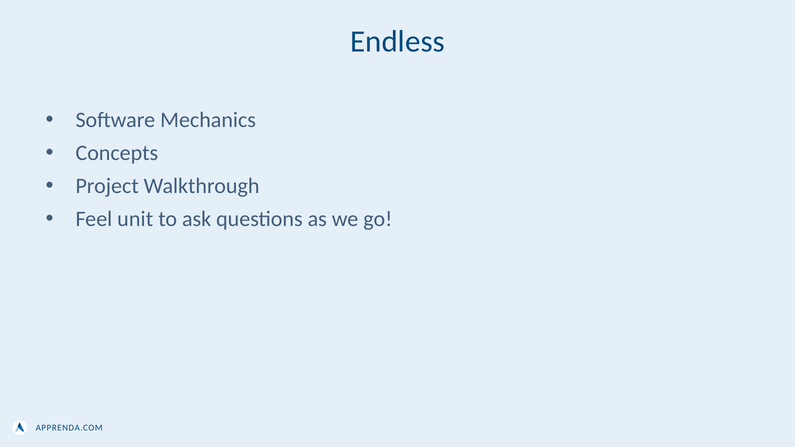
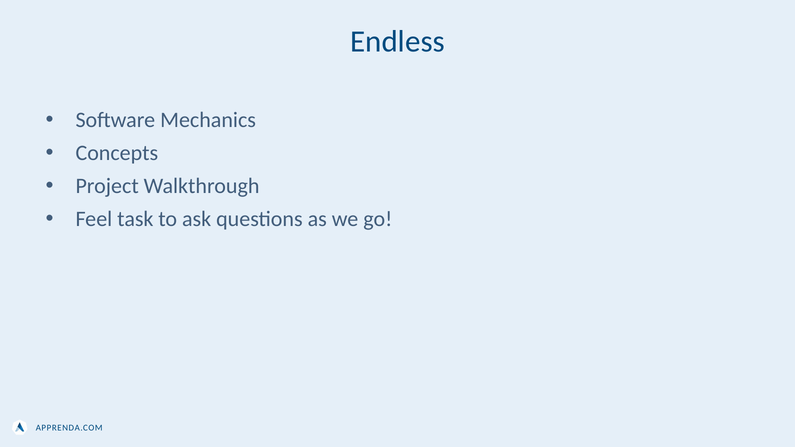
unit: unit -> task (135, 219)
